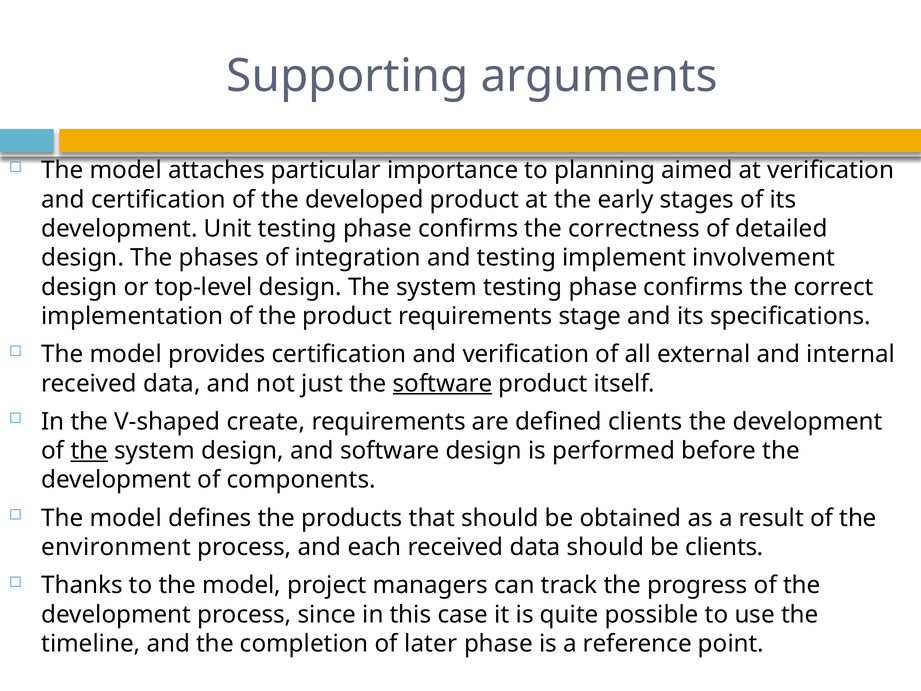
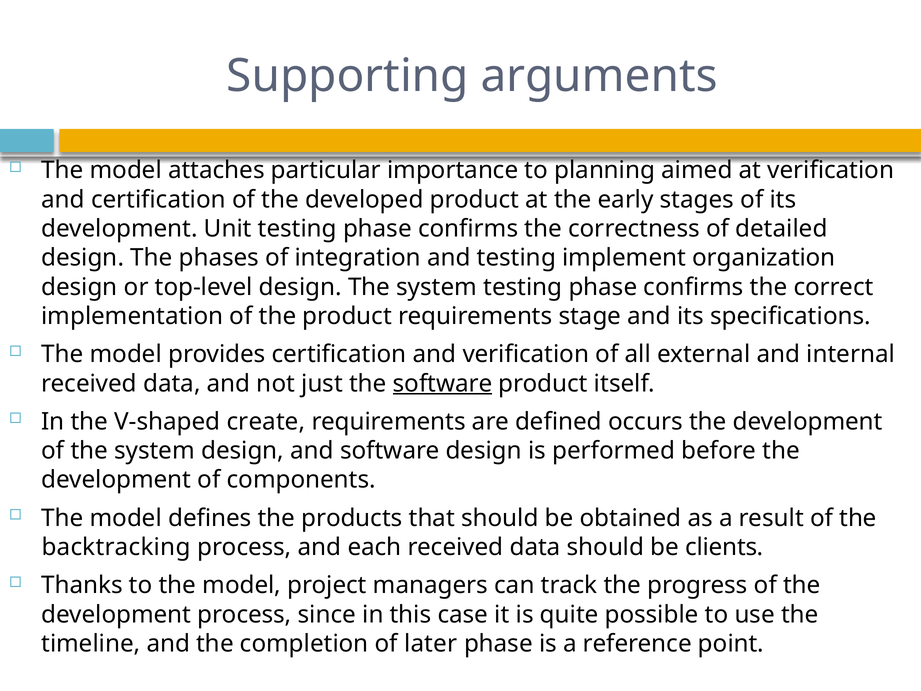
involvement: involvement -> organization (764, 258)
defined clients: clients -> occurs (645, 421)
the underline: present -> none (89, 451)
environment: environment -> backtracking (116, 547)
